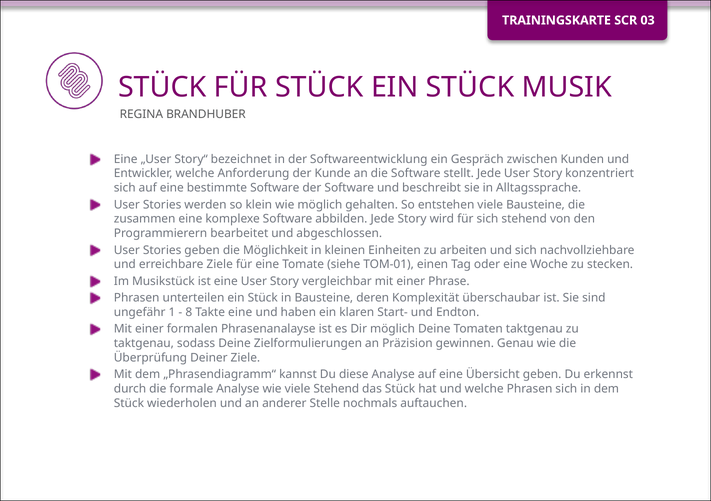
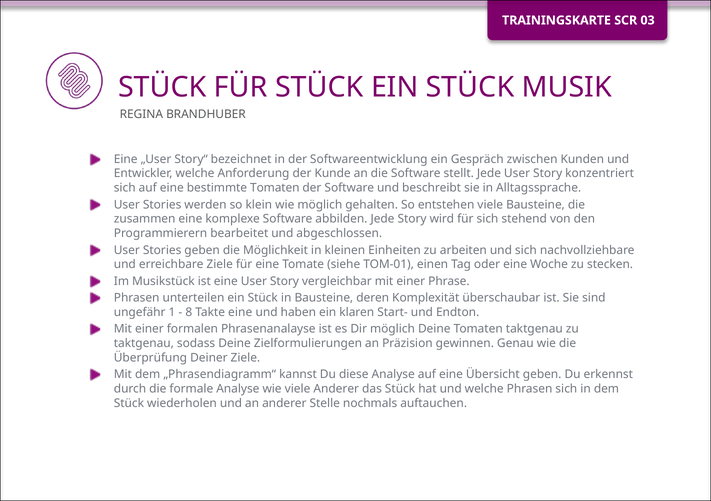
bestimmte Software: Software -> Tomaten (275, 188)
viele Stehend: Stehend -> Anderer (336, 389)
